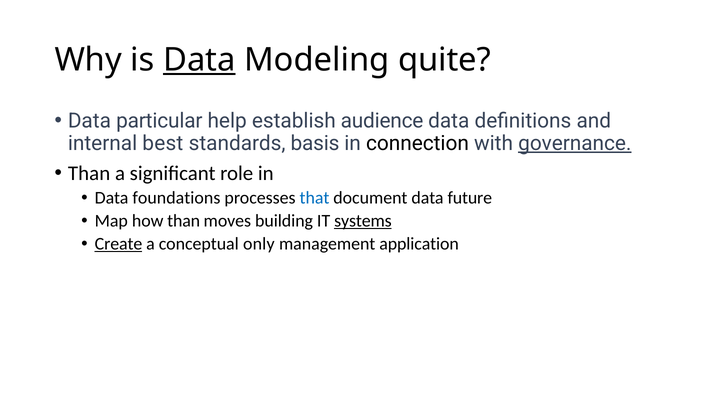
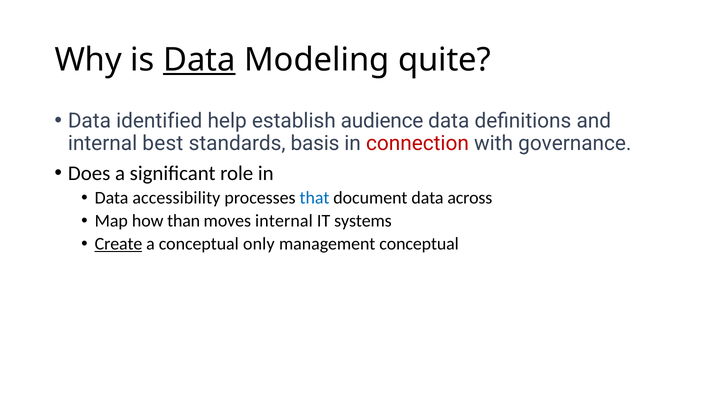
particular: particular -> identified (159, 121)
connection colour: black -> red (417, 143)
governance underline: present -> none (575, 143)
Than: Than -> Does (89, 173)
foundations: foundations -> accessibility (176, 198)
future: future -> across (470, 198)
moves building: building -> internal (284, 221)
systems underline: present -> none (363, 221)
management application: application -> conceptual (419, 244)
